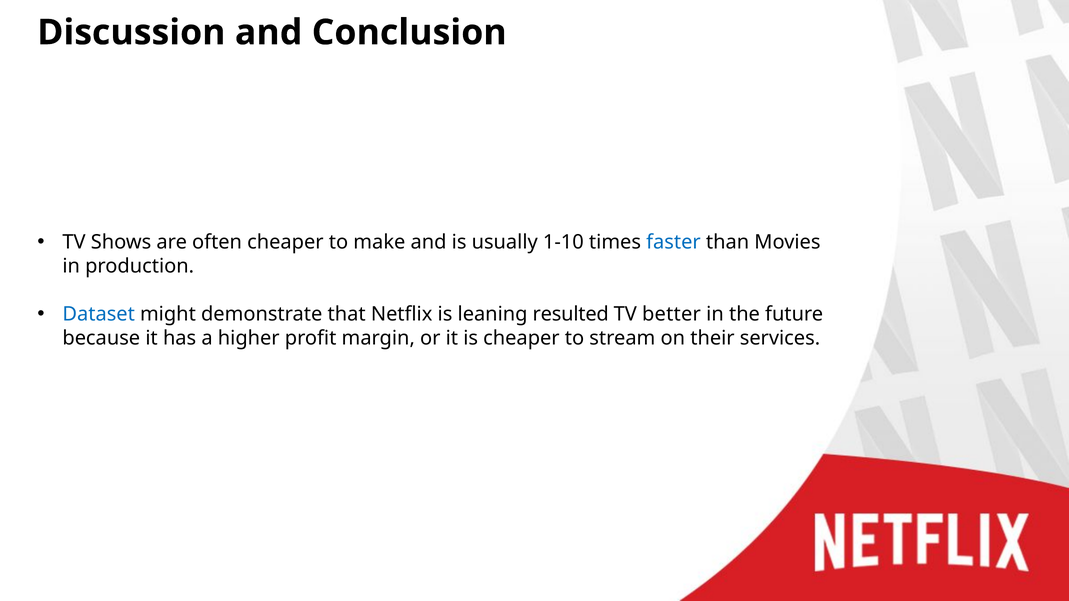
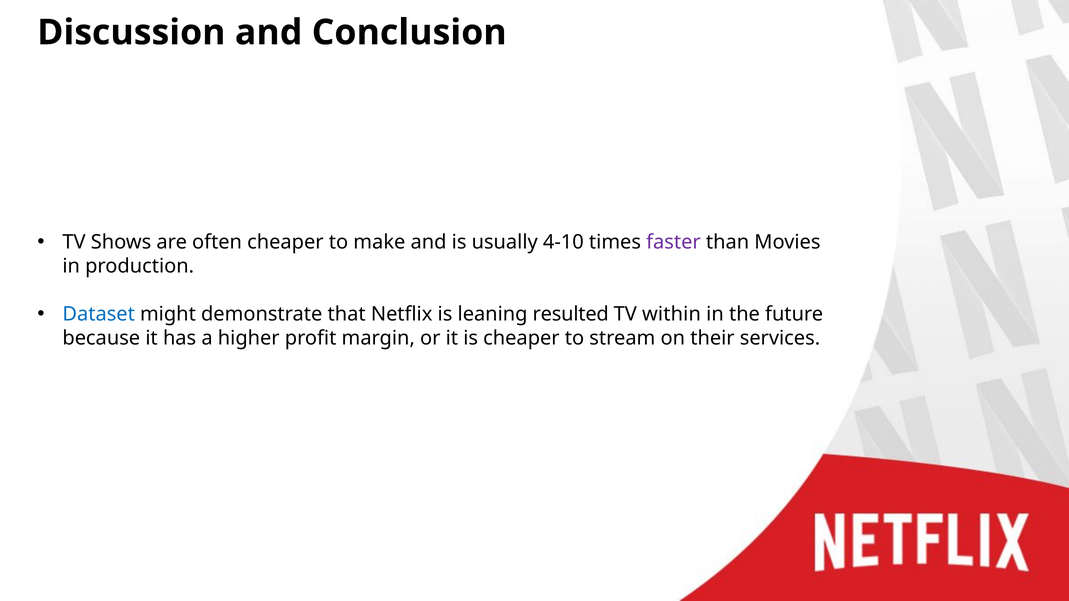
1-10: 1-10 -> 4-10 (563, 242)
faster colour: blue -> purple (673, 242)
better: better -> within (671, 314)
